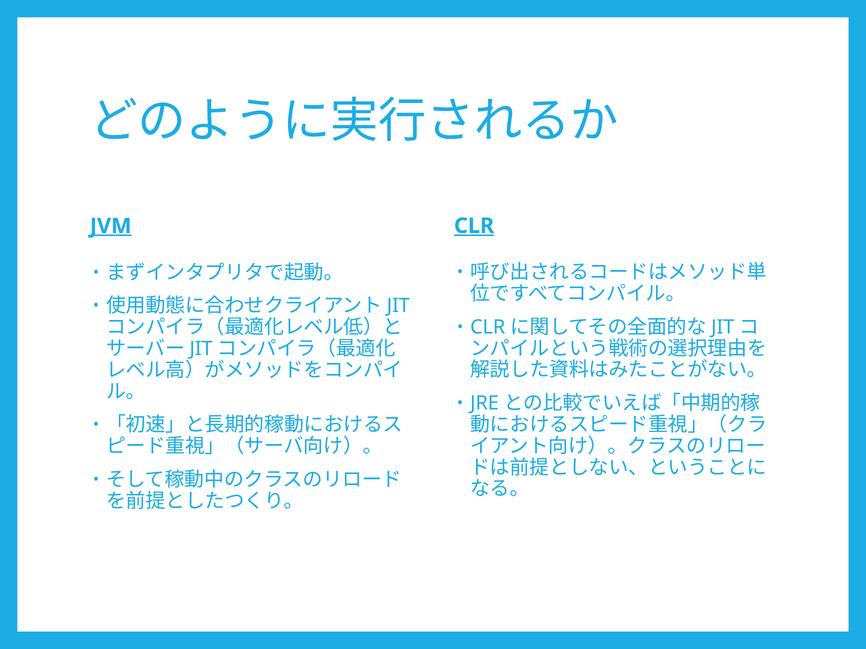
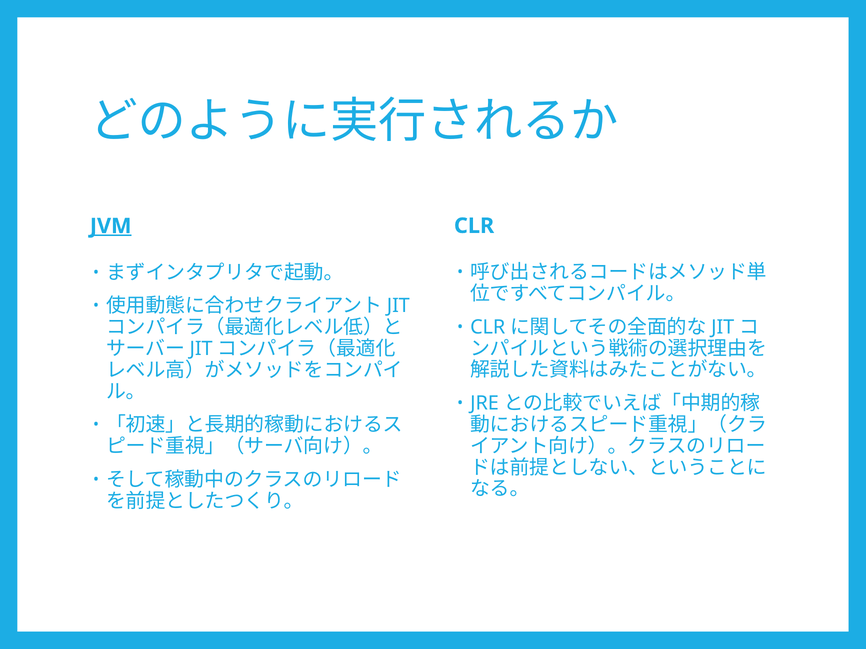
CLR underline: present -> none (474, 226)
